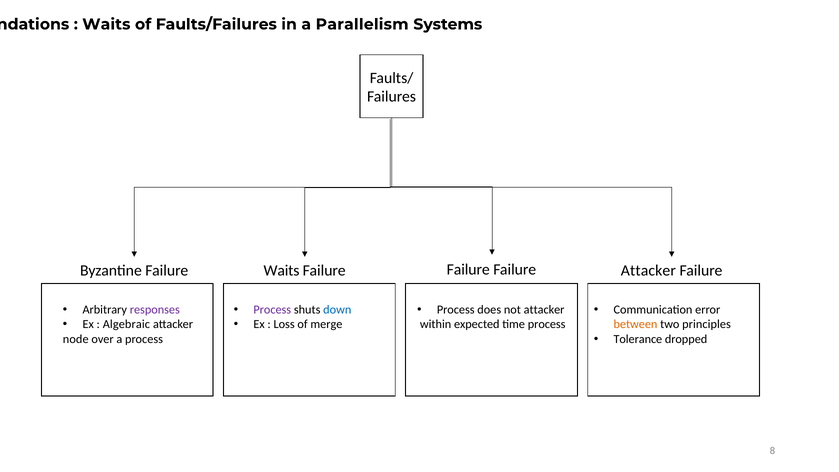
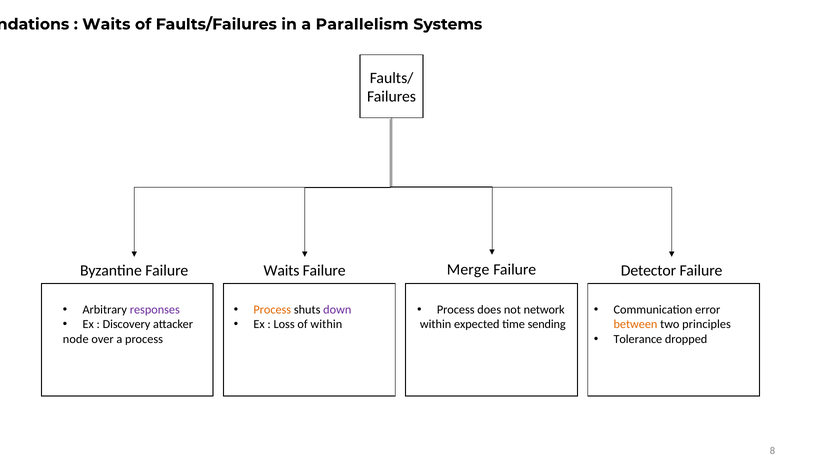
Failure: Failure -> Merge (468, 269)
Failure Attacker: Attacker -> Detector (648, 270)
Process colour: purple -> orange (272, 310)
down colour: blue -> purple (337, 310)
not attacker: attacker -> network (544, 310)
Algebraic: Algebraic -> Discovery (126, 324)
of merge: merge -> within (326, 324)
time process: process -> sending (547, 324)
